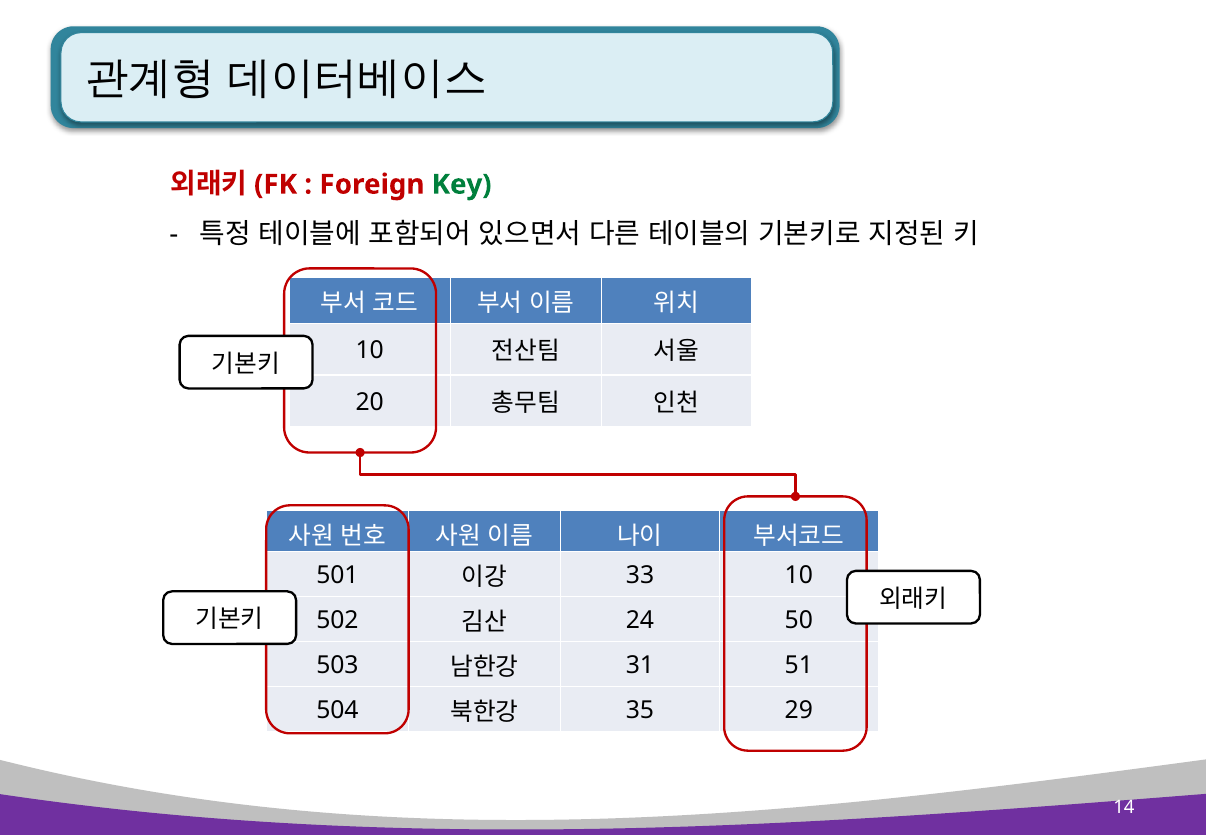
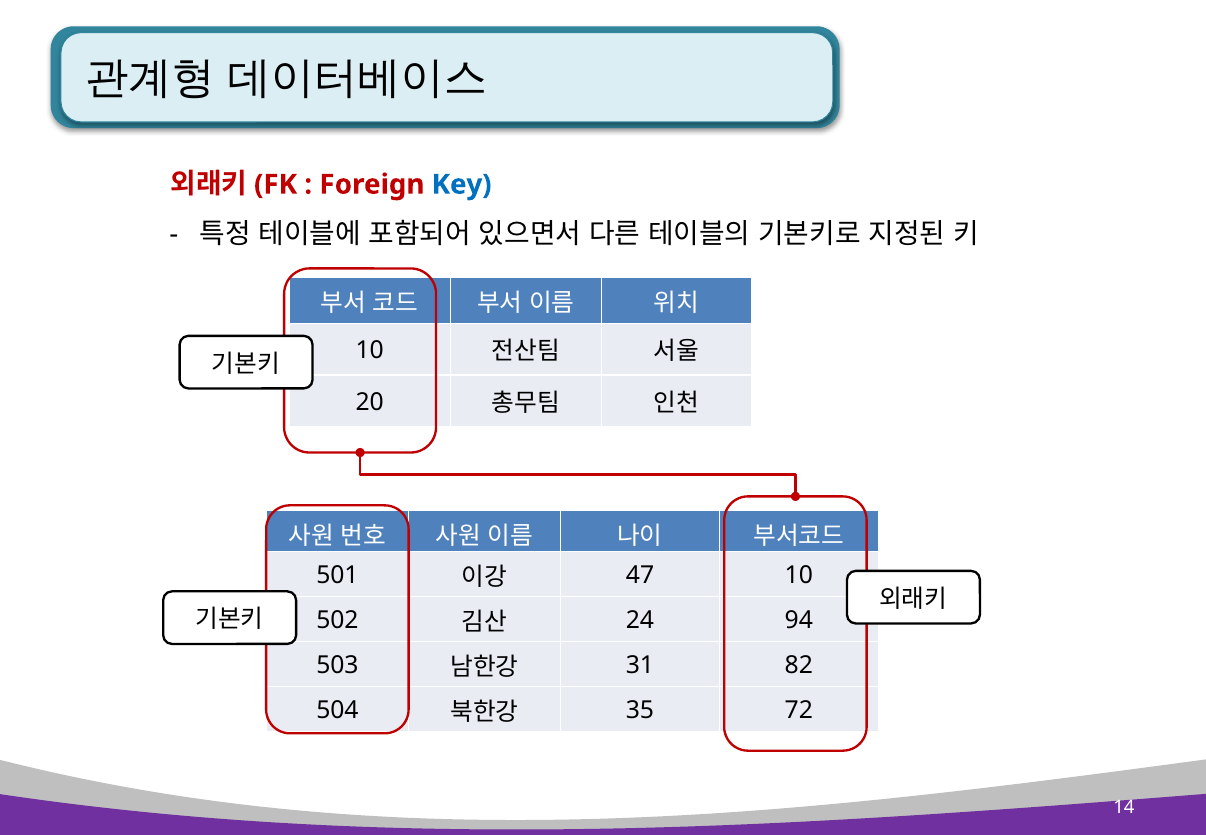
Key colour: green -> blue (462, 184)
33: 33 -> 47 (640, 575)
50: 50 -> 94 (799, 620)
51: 51 -> 82 (799, 666)
29: 29 -> 72 (799, 711)
